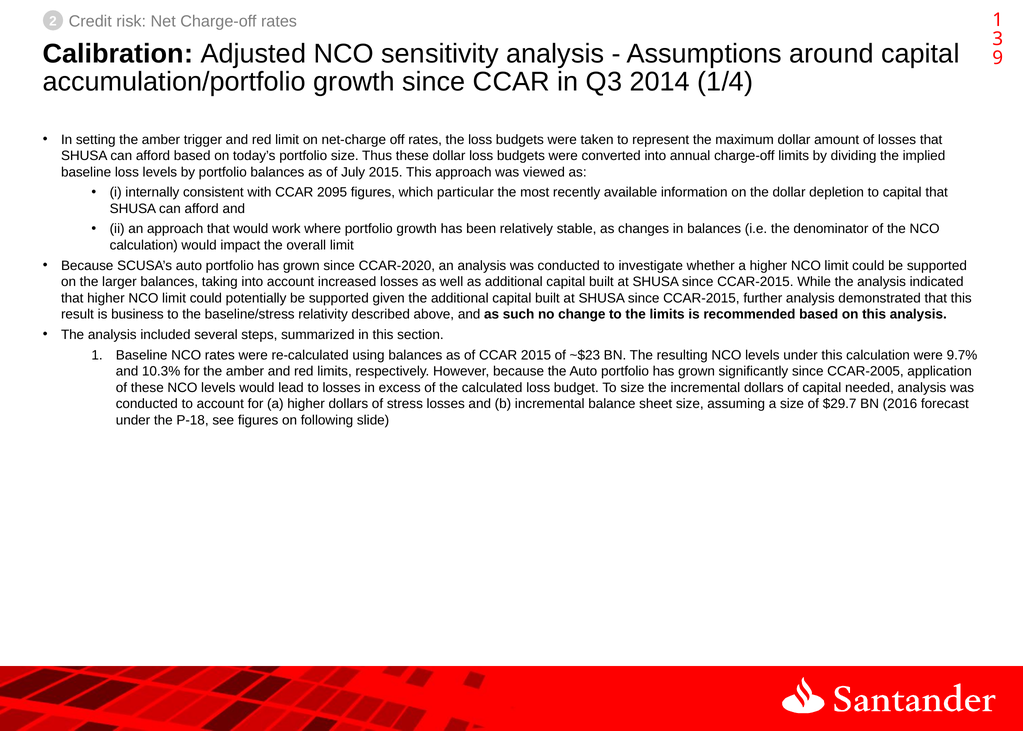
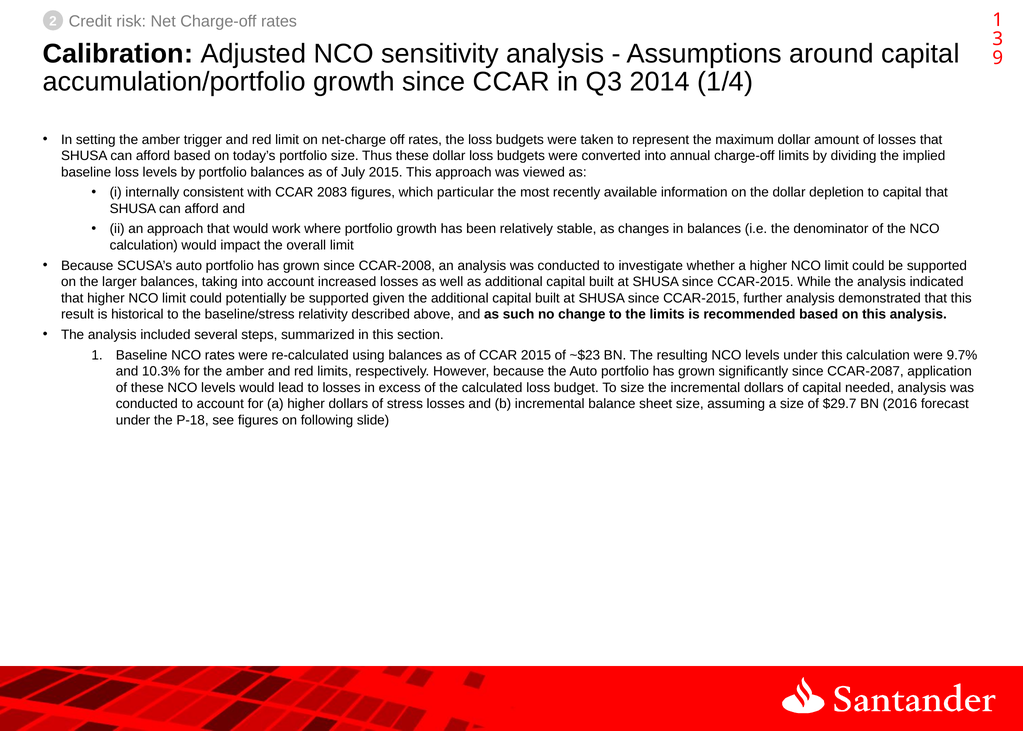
2095: 2095 -> 2083 (332, 192)
CCAR-2020: CCAR-2020 -> CCAR-2008 (397, 265)
business: business -> historical (137, 314)
CCAR-2005: CCAR-2005 -> CCAR-2087 (865, 371)
